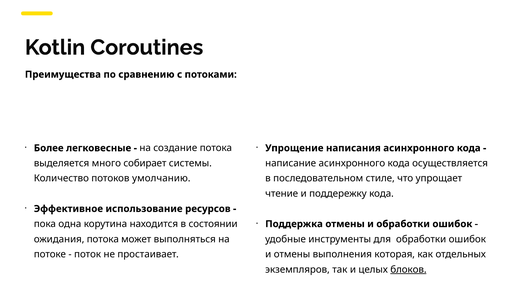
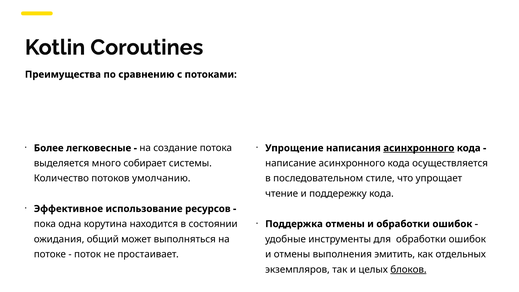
асинхронного underline: none -> present (419, 148)
ожидания потока: потока -> общий (103, 239)
которая: которая -> эмитить (395, 254)
